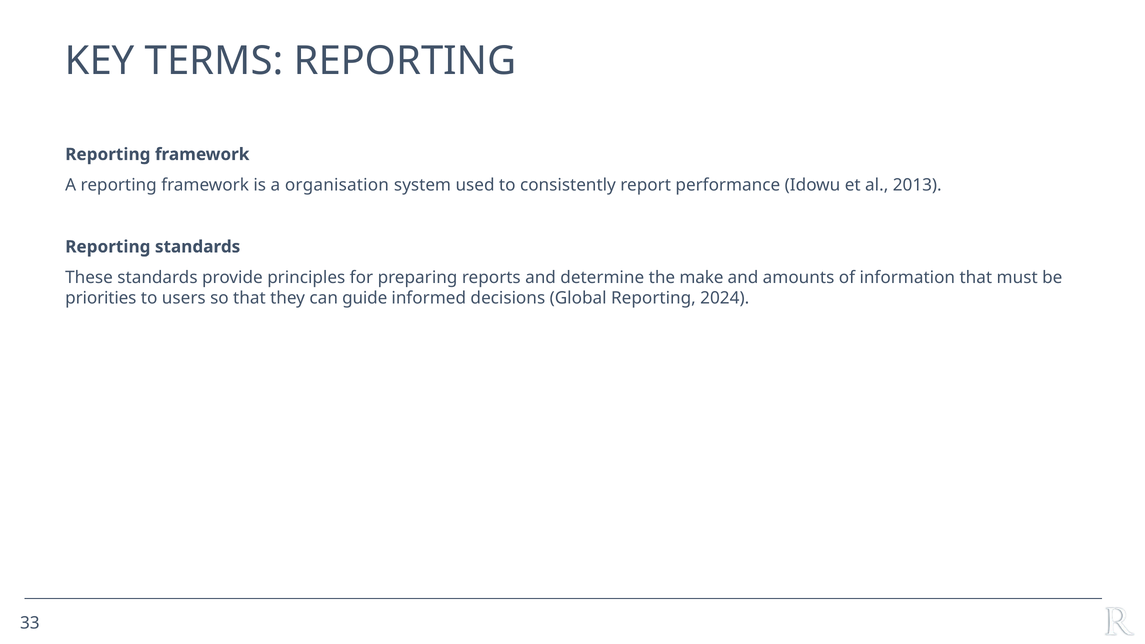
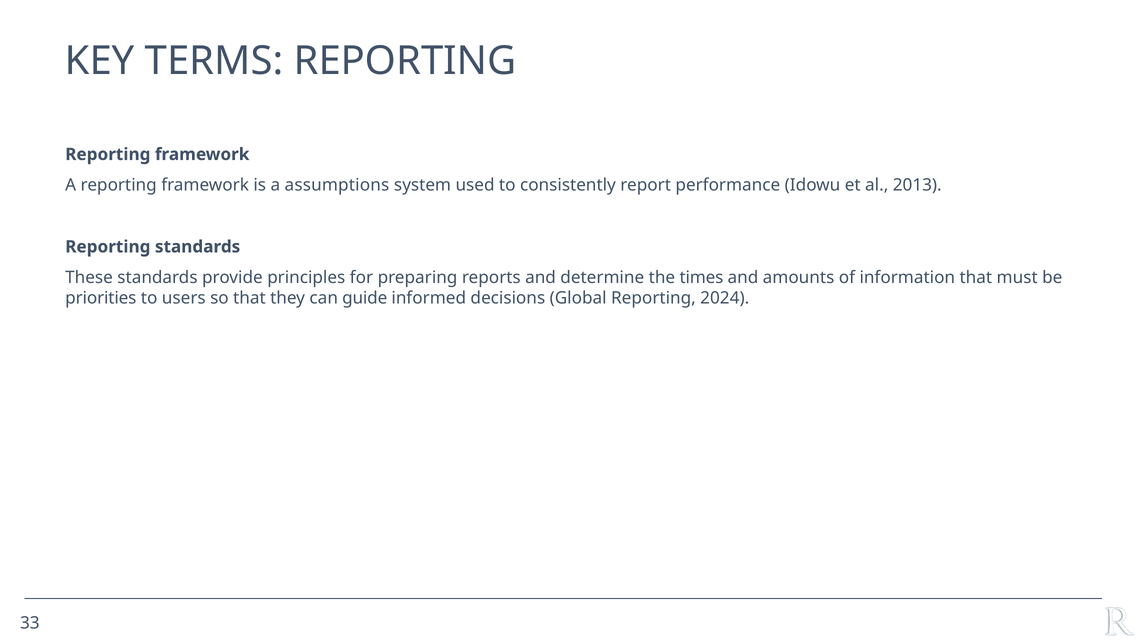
organisation: organisation -> assumptions (337, 185)
make: make -> times (701, 278)
